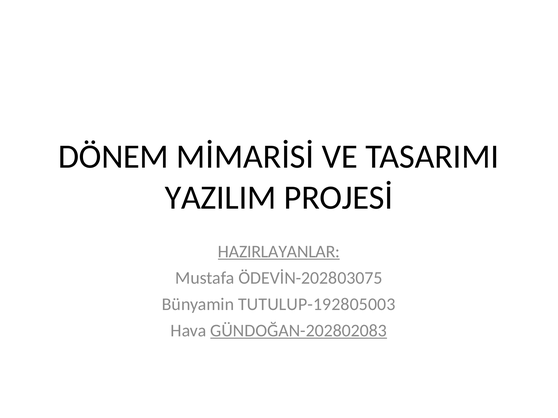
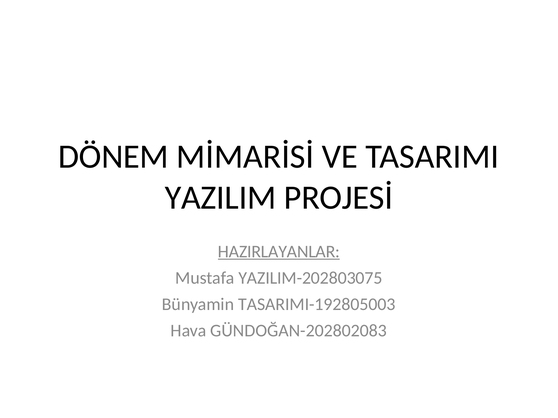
ÖDEVİN-202803075: ÖDEVİN-202803075 -> YAZILIM-202803075 (310, 278)
TUTULUP-192805003: TUTULUP-192805003 -> TASARIMI-192805003 (317, 305)
GÜNDOĞAN-202802083 underline: present -> none (299, 331)
